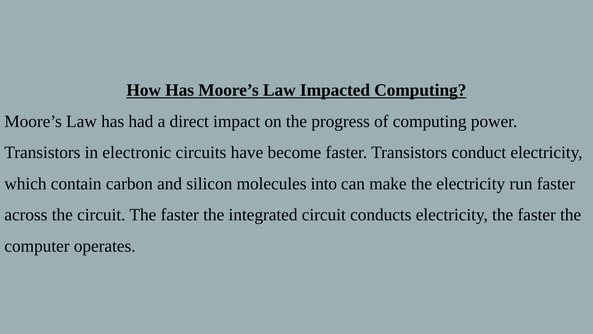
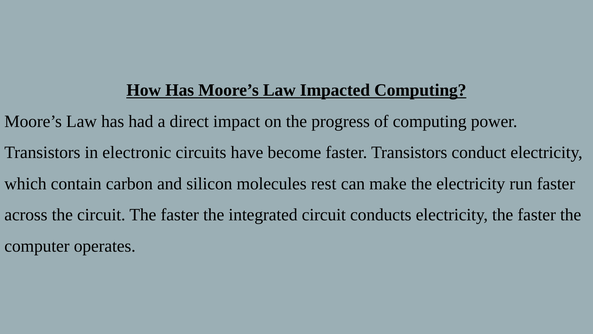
into: into -> rest (324, 183)
